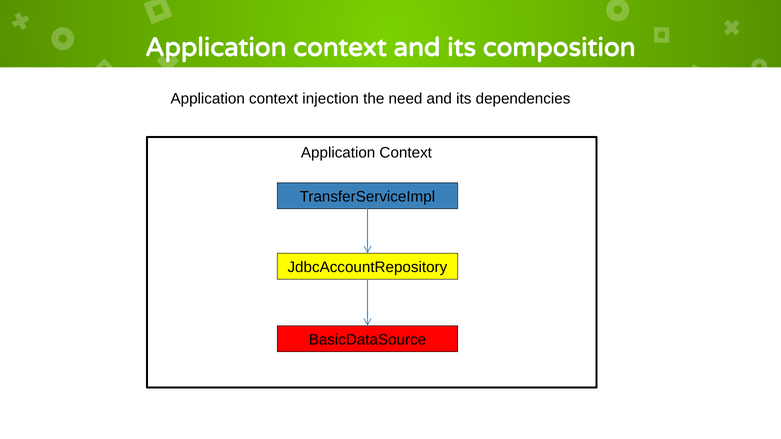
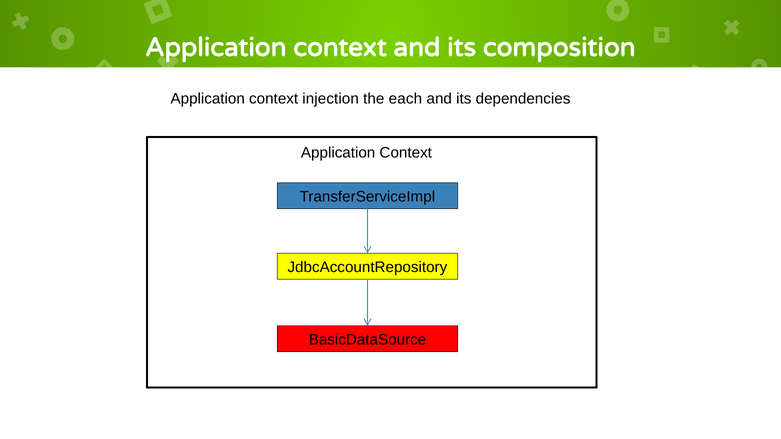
need: need -> each (405, 99)
